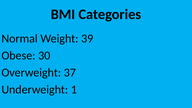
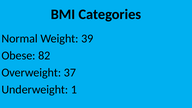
30: 30 -> 82 (44, 56)
